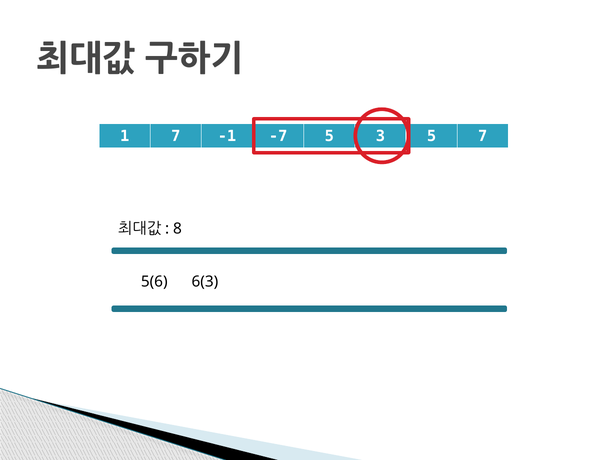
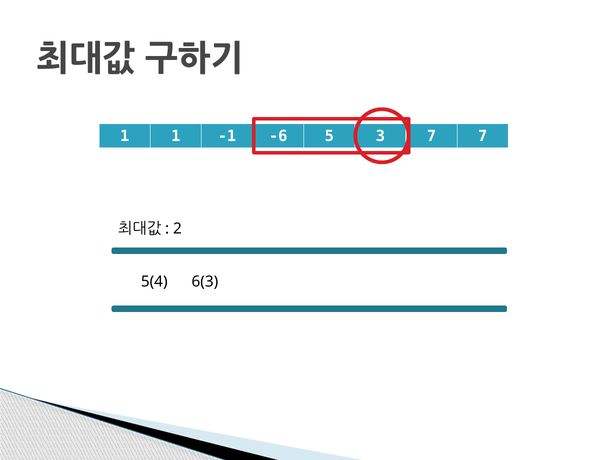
1 7: 7 -> 1 (176, 136)
-7: -7 -> -6 (278, 136)
3 5: 5 -> 7 (432, 136)
8: 8 -> 2 (177, 229)
5(6: 5(6 -> 5(4 (154, 282)
